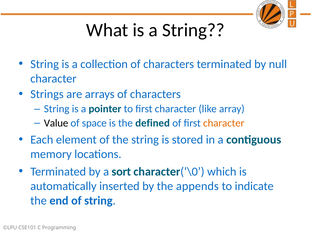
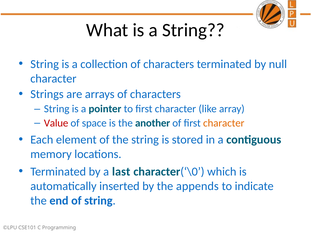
Value colour: black -> red (56, 123)
defined: defined -> another (153, 123)
sort: sort -> last (121, 172)
